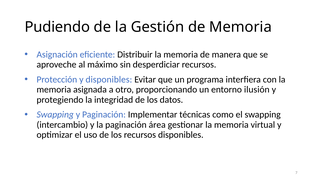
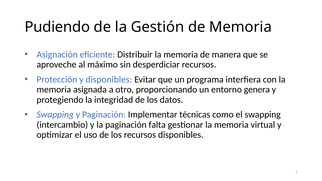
ilusión: ilusión -> genera (257, 90)
área: área -> falta (157, 125)
